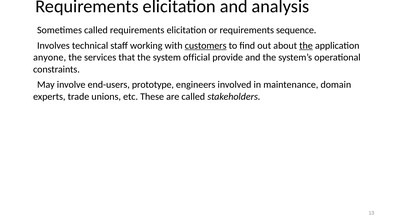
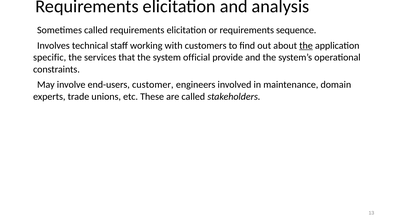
customers underline: present -> none (206, 46)
anyone: anyone -> specific (50, 57)
prototype: prototype -> customer (153, 85)
